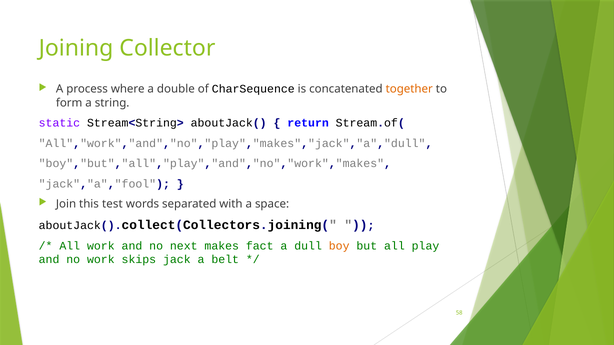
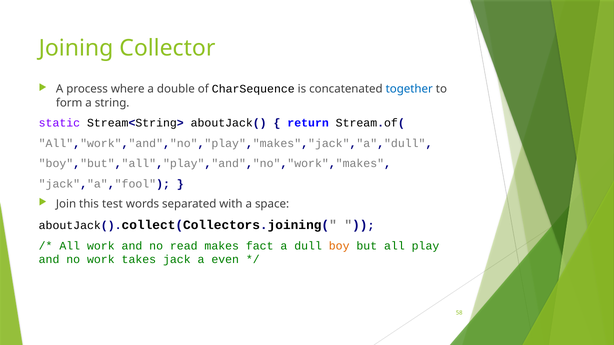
together colour: orange -> blue (409, 89)
next: next -> read (184, 246)
skips: skips -> takes (139, 260)
belt: belt -> even (225, 260)
